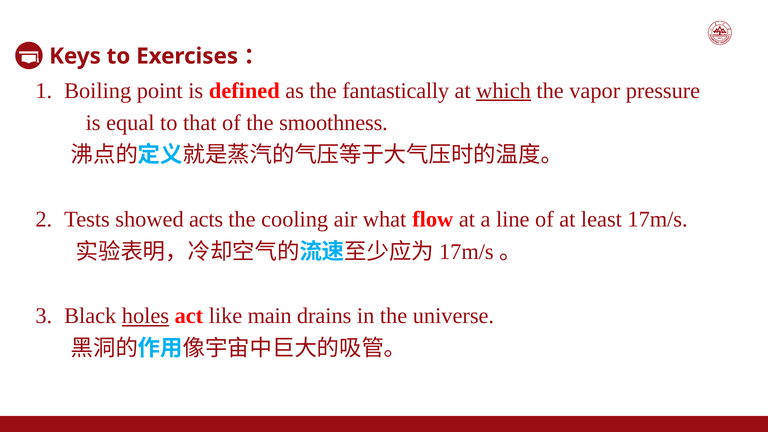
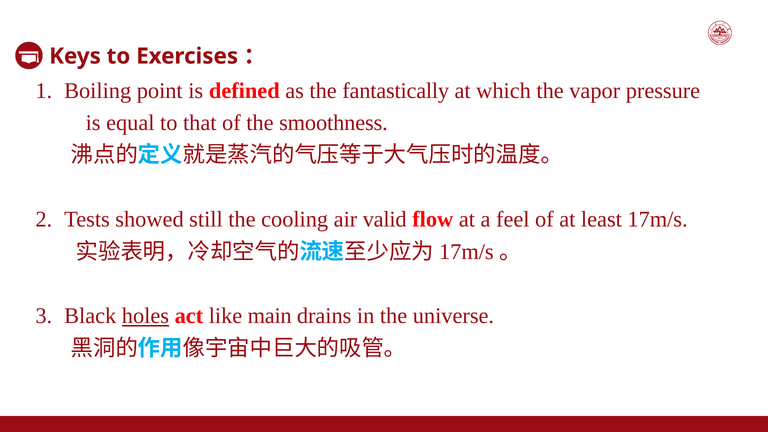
which underline: present -> none (504, 91)
acts: acts -> still (206, 219)
what: what -> valid (385, 219)
line: line -> feel (513, 219)
